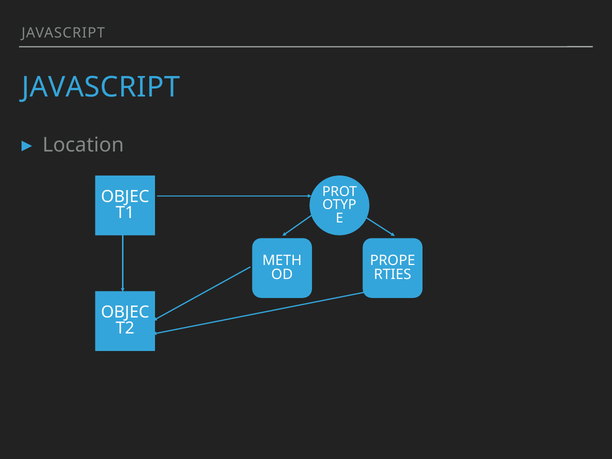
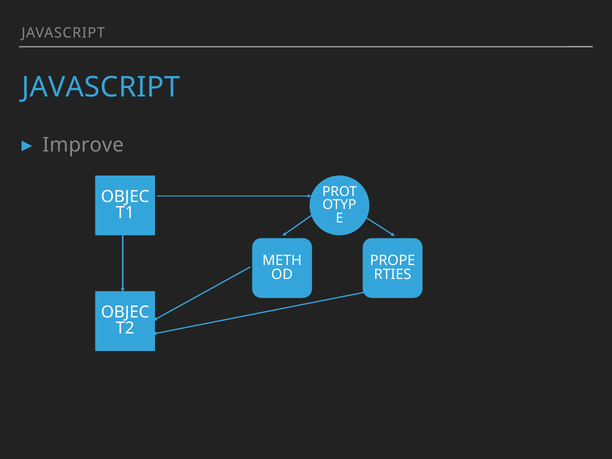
Location: Location -> Improve (83, 145)
